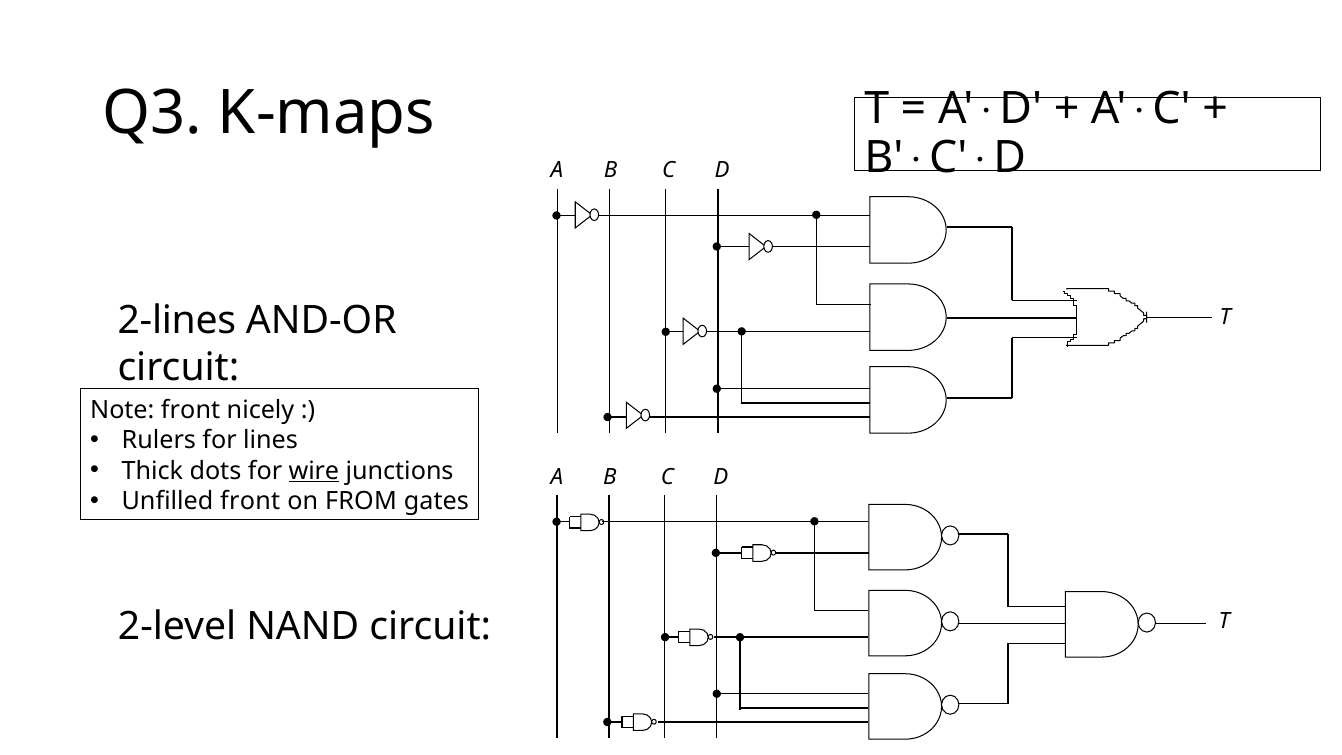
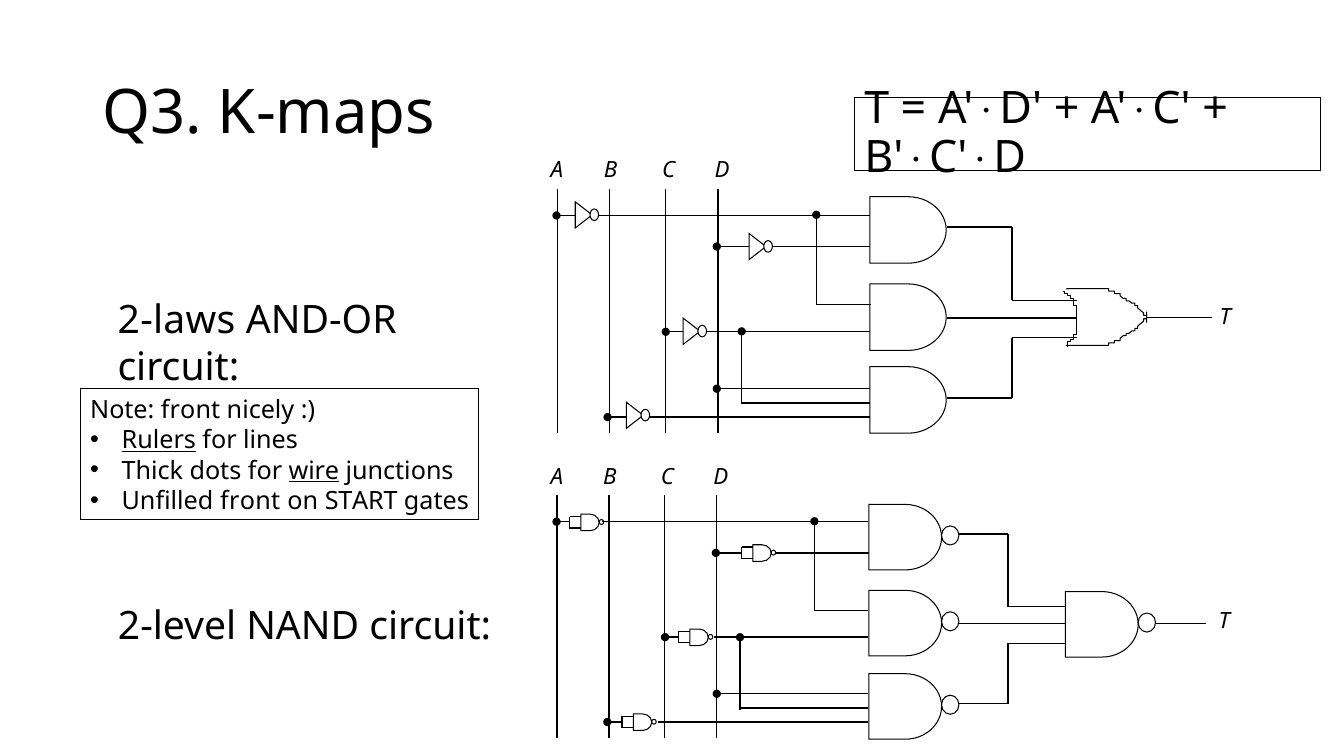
2-lines: 2-lines -> 2-laws (177, 321)
Rulers underline: none -> present (159, 441)
FROM: FROM -> START (361, 501)
